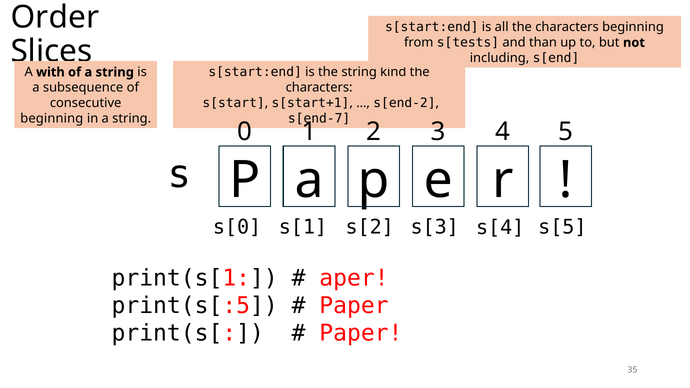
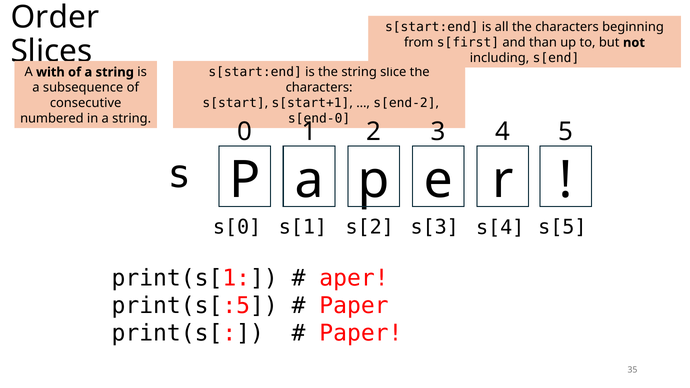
s[tests: s[tests -> s[first (468, 43)
kind: kind -> slice (393, 72)
s[end-7: s[end-7 -> s[end-0 (319, 119)
beginning: beginning -> numbered (52, 119)
